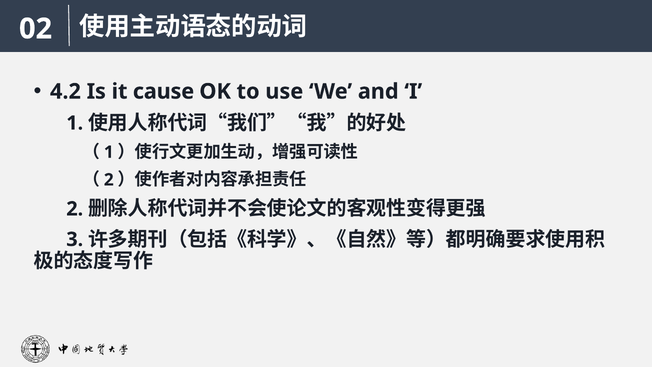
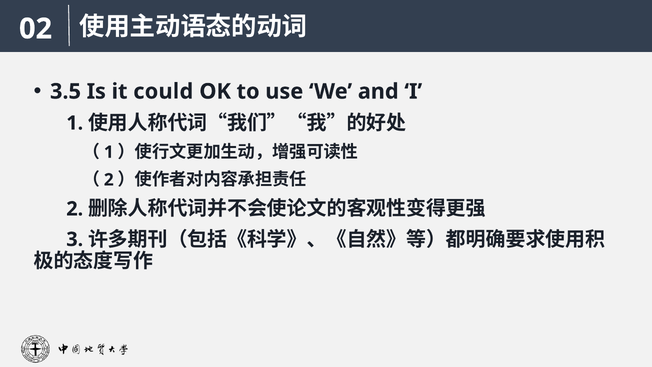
4.2: 4.2 -> 3.5 (65, 91)
cause: cause -> could (163, 91)
